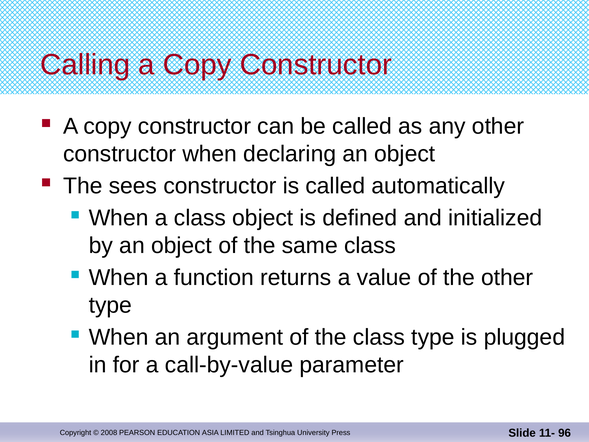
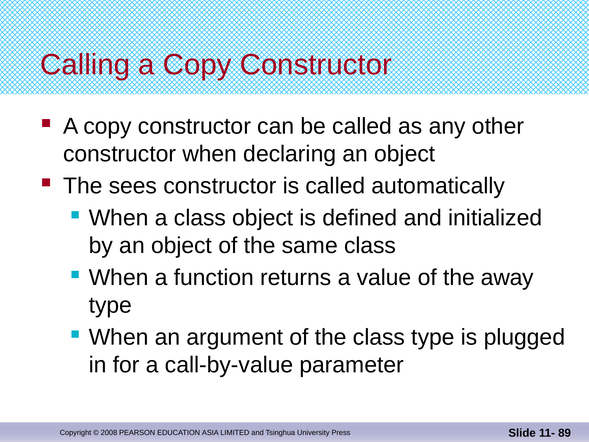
the other: other -> away (507, 278)
96: 96 -> 89 (565, 433)
